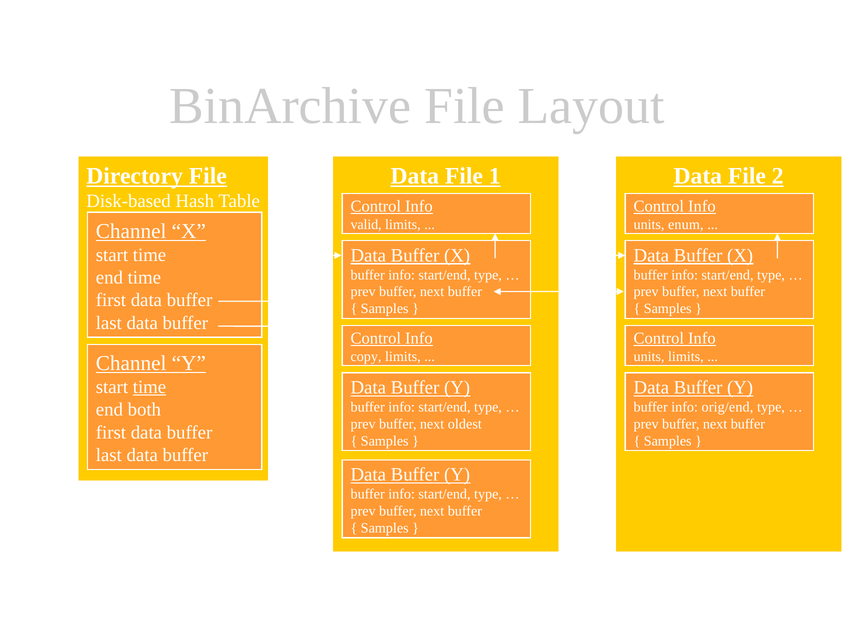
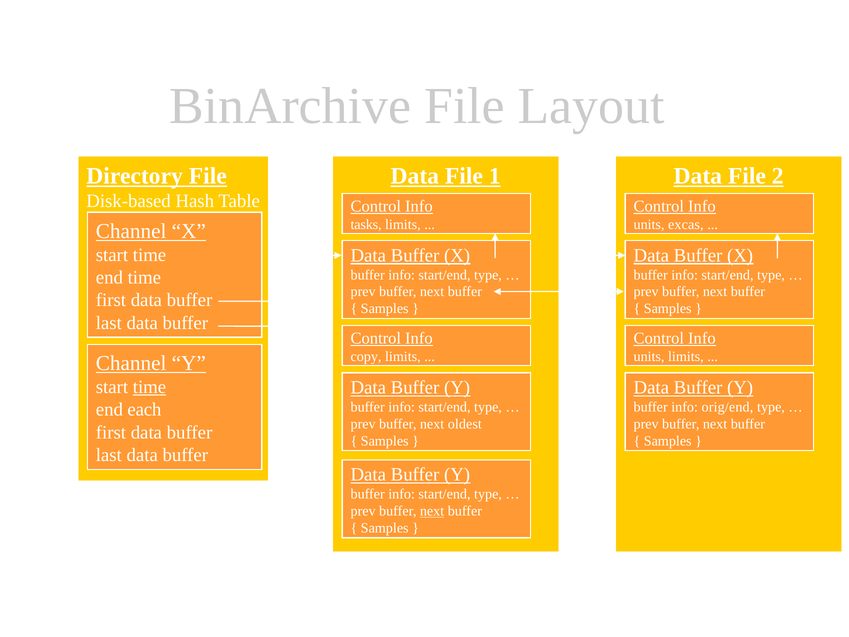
valid: valid -> tasks (366, 224)
enum: enum -> excas (686, 224)
both: both -> each (144, 410)
next underline: none -> present (432, 511)
